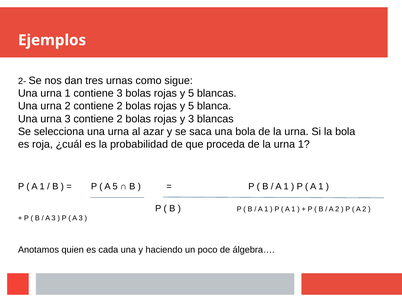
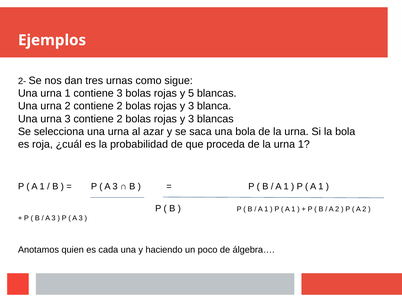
5: 5 -> 3 (191, 106)
5: 5 -> 3 (115, 186)
